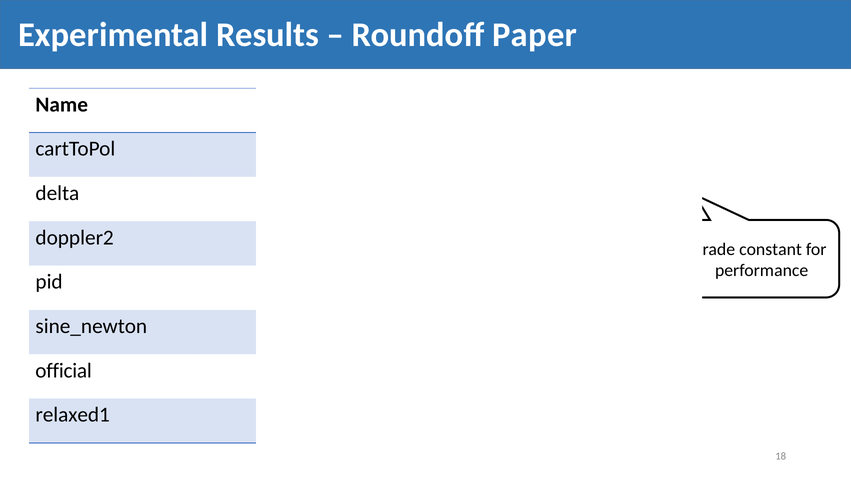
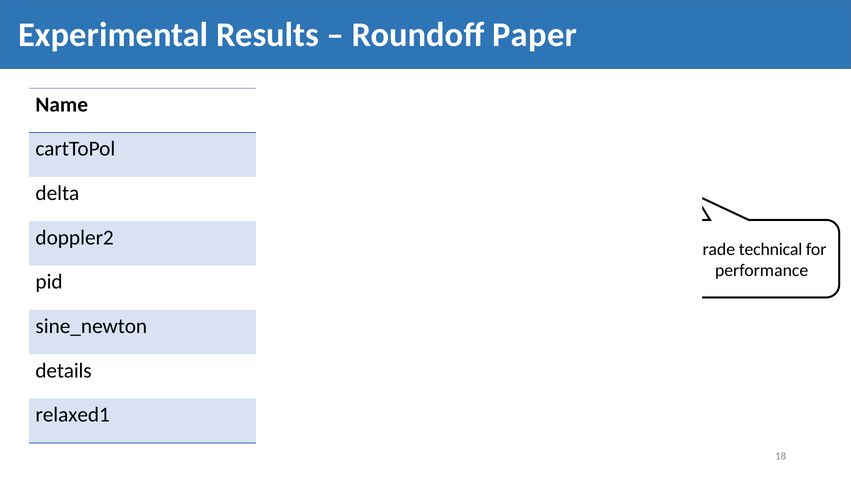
constant: constant -> technical (771, 250)
official: official -> details (64, 371)
